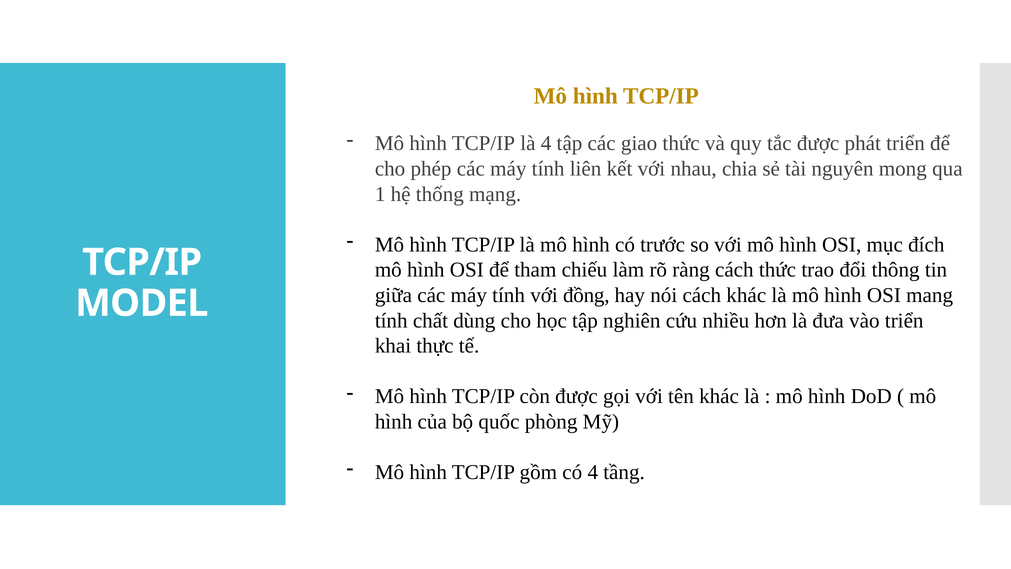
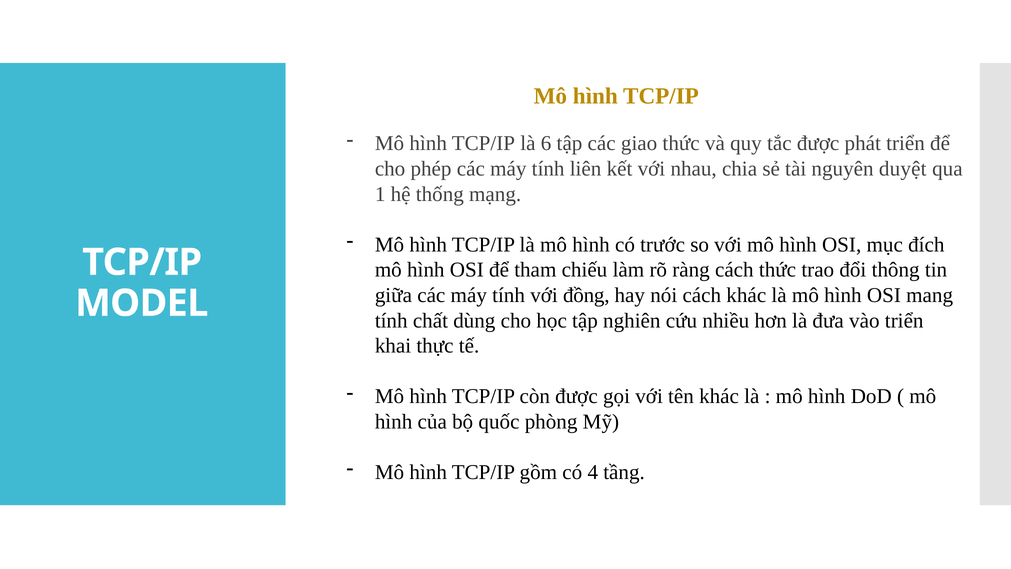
là 4: 4 -> 6 (546, 143)
mong: mong -> duyệt (903, 169)
